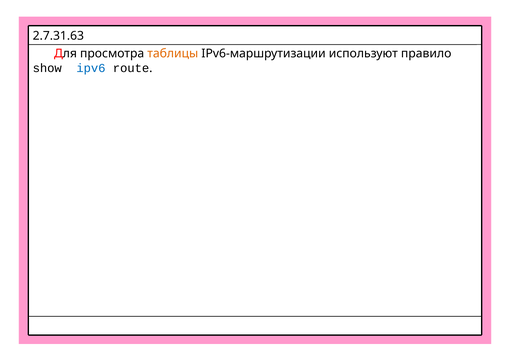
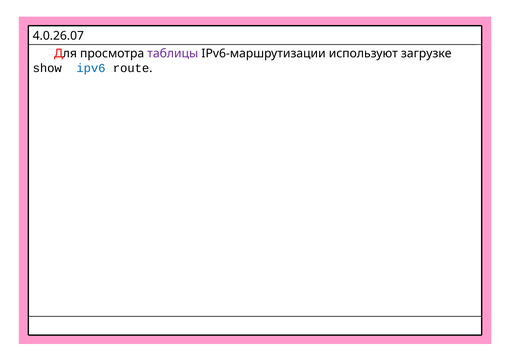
2.7.31.63: 2.7.31.63 -> 4.0.26.07 (58, 36)
таблицы colour: orange -> purple (173, 54)
правило: правило -> загрузке (426, 54)
